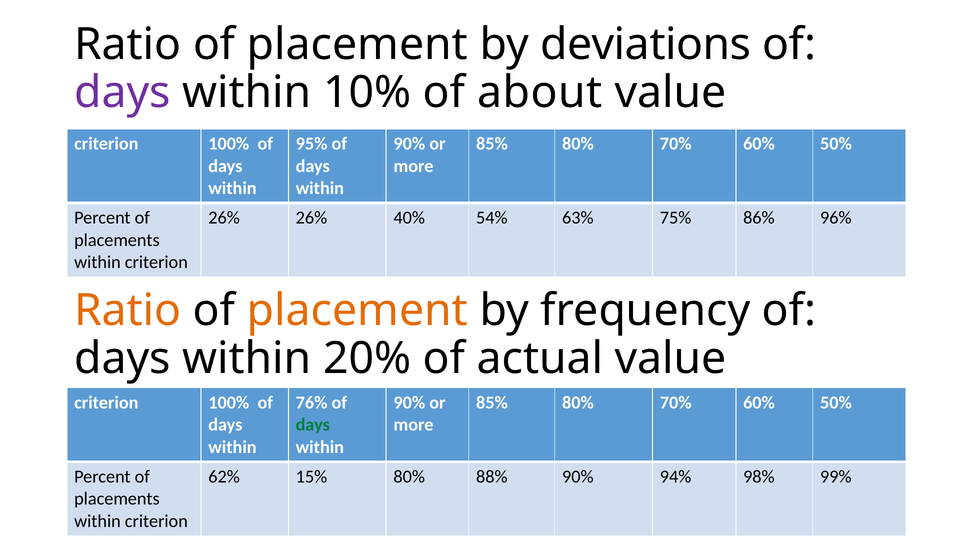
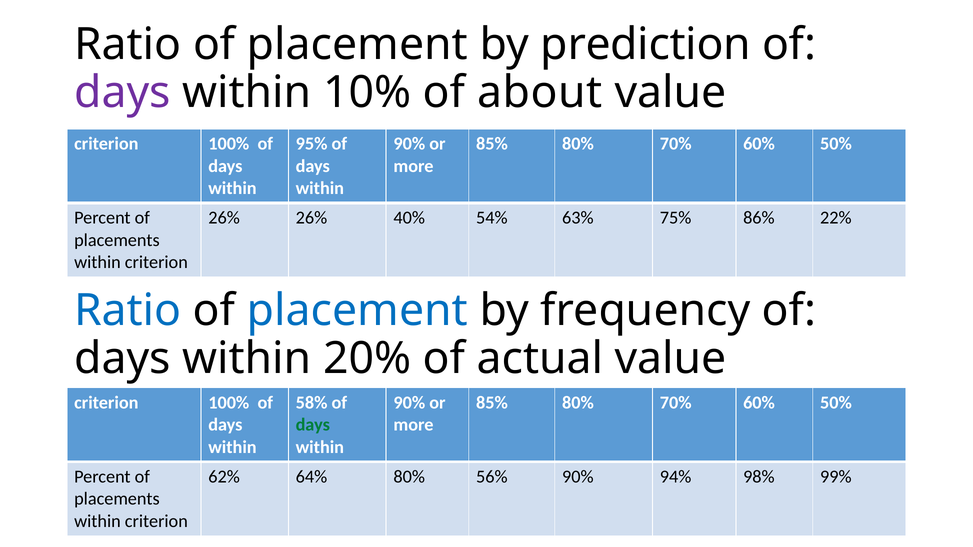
deviations: deviations -> prediction (646, 45)
96%: 96% -> 22% (836, 218)
Ratio colour: orange -> blue (128, 311)
placement colour: orange -> blue (357, 311)
76%: 76% -> 58% (312, 403)
15%: 15% -> 64% (311, 477)
88%: 88% -> 56% (492, 477)
